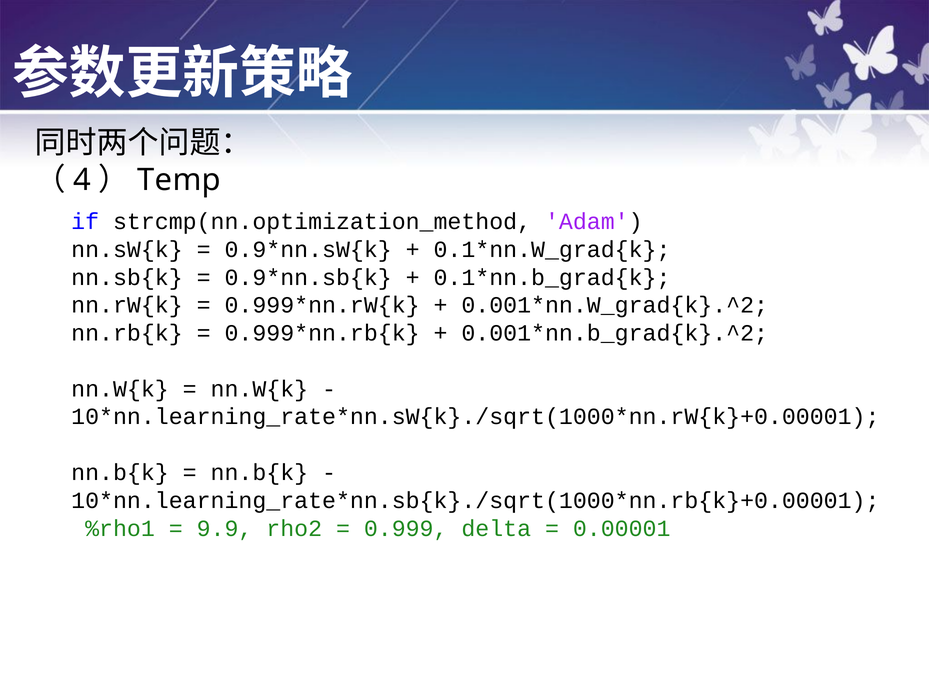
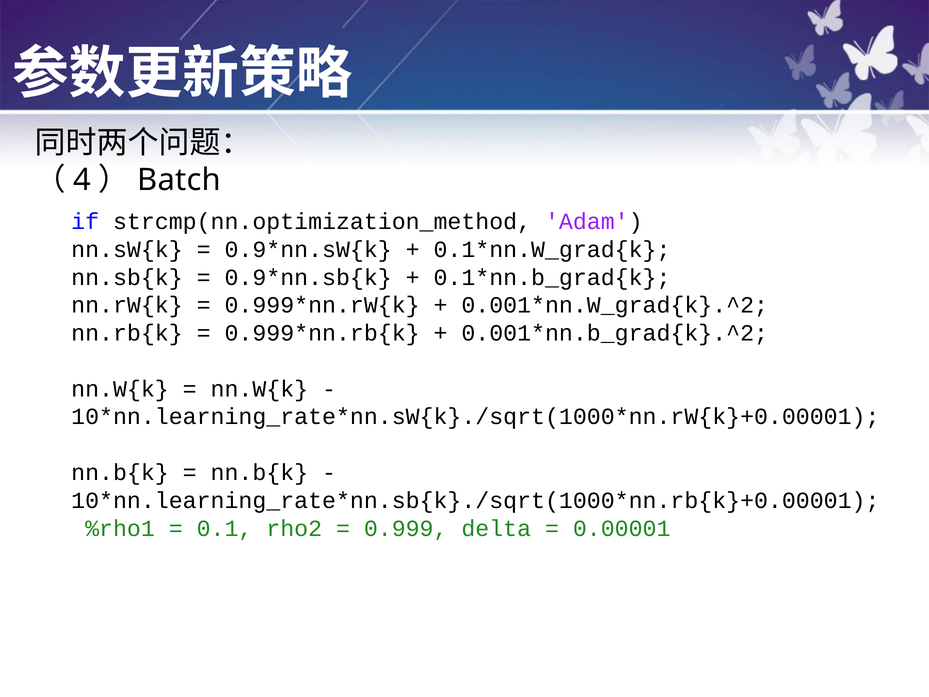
Temp: Temp -> Batch (179, 180)
9.9: 9.9 -> 0.1 (225, 528)
